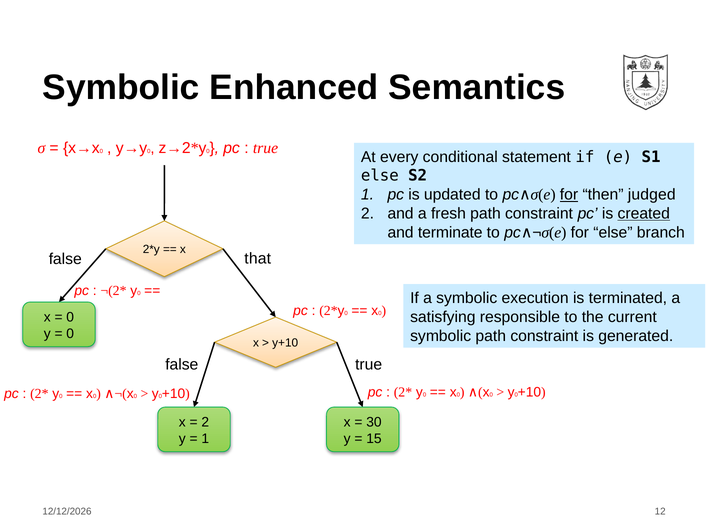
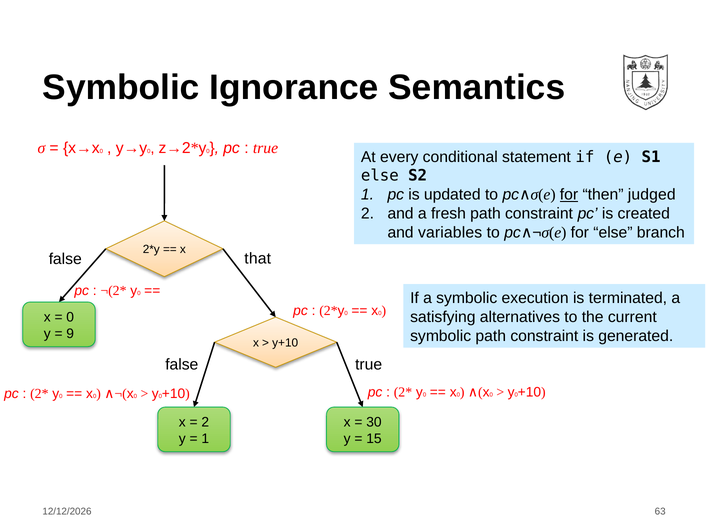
Enhanced: Enhanced -> Ignorance (294, 87)
created underline: present -> none (644, 213)
terminate: terminate -> variables (450, 232)
responsible: responsible -> alternatives (520, 317)
0: 0 -> 9 (70, 334)
12: 12 -> 63 (660, 511)
